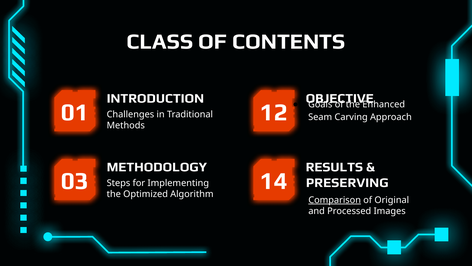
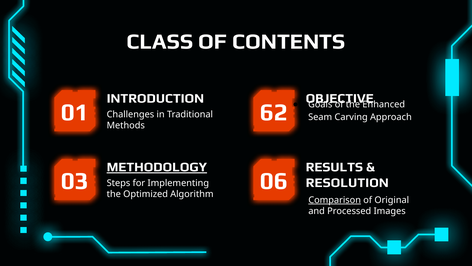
12: 12 -> 62 (274, 112)
METHODOLOGY underline: none -> present (157, 167)
14: 14 -> 06 (274, 181)
PRESERVING: PRESERVING -> RESOLUTION (347, 183)
